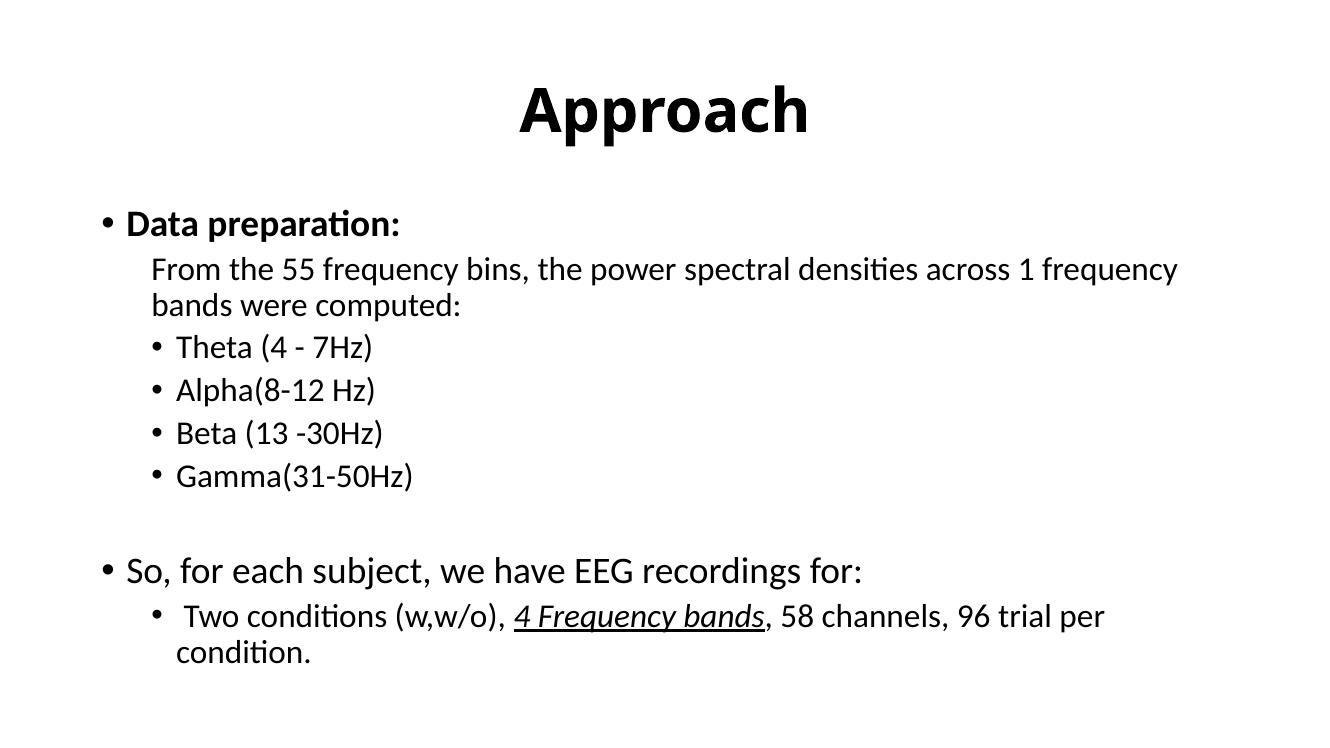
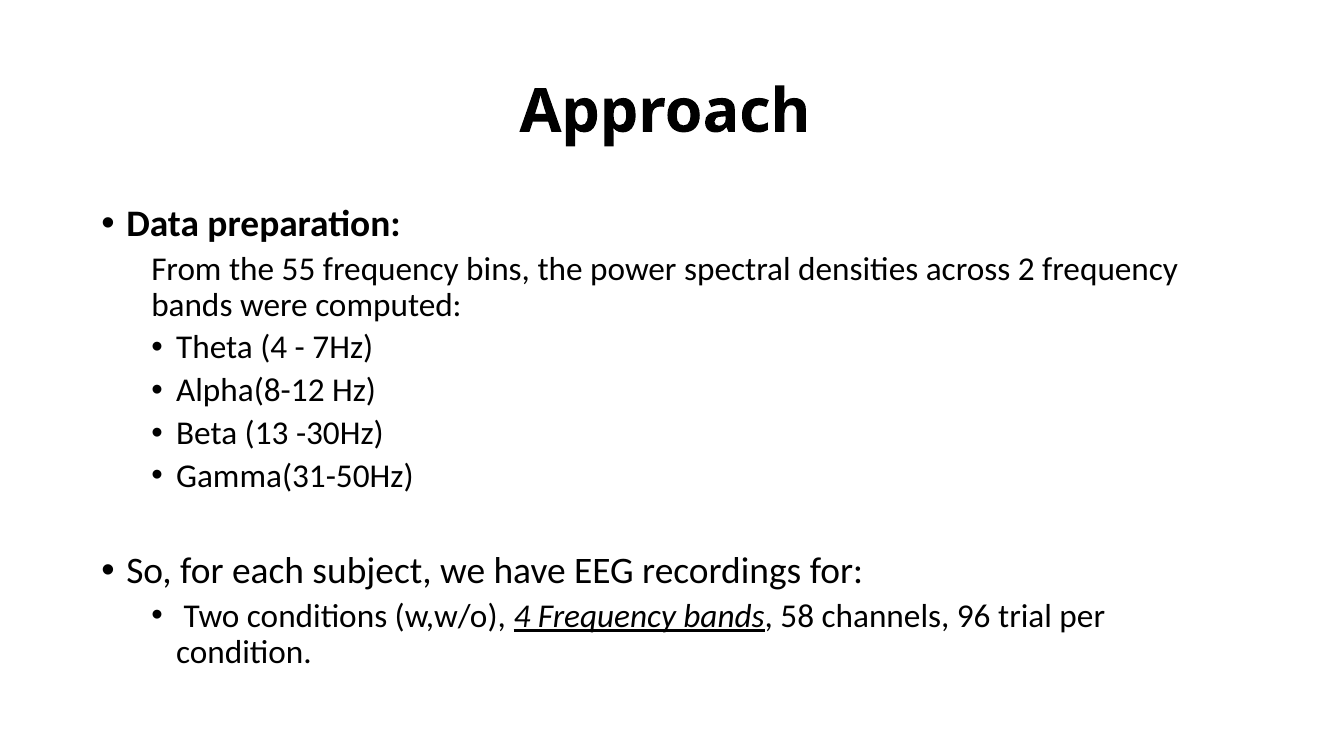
1: 1 -> 2 (1026, 269)
